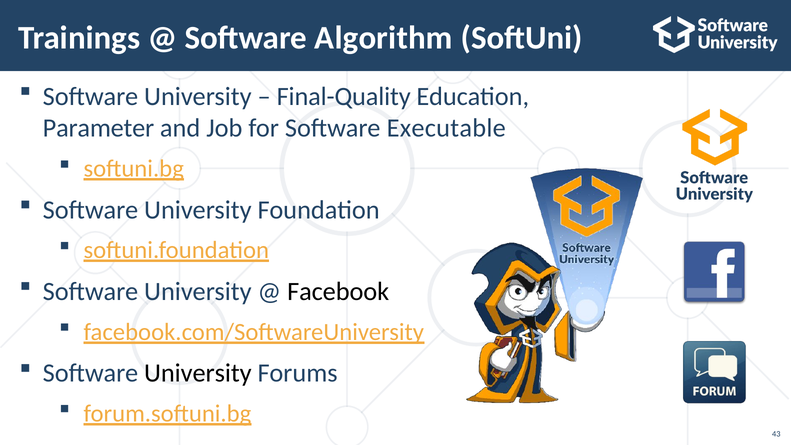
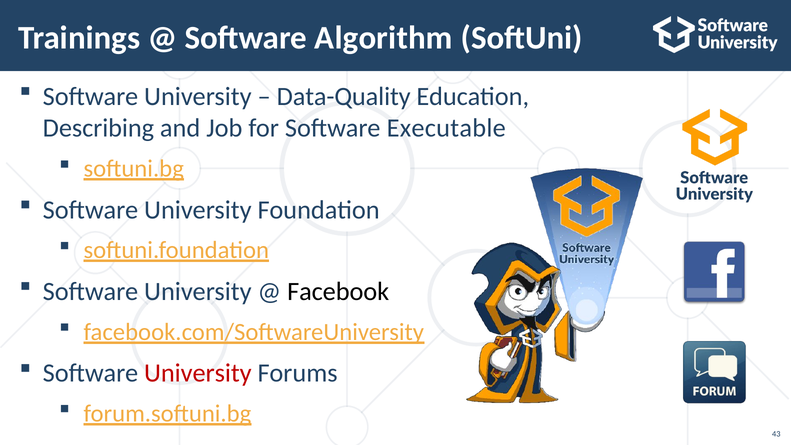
Final-Quality: Final-Quality -> Data-Quality (344, 97)
Parameter: Parameter -> Describing (98, 128)
University colour: black -> red (198, 373)
